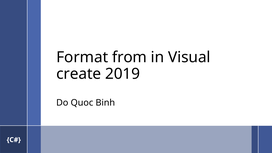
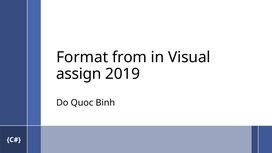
create: create -> assign (79, 74)
